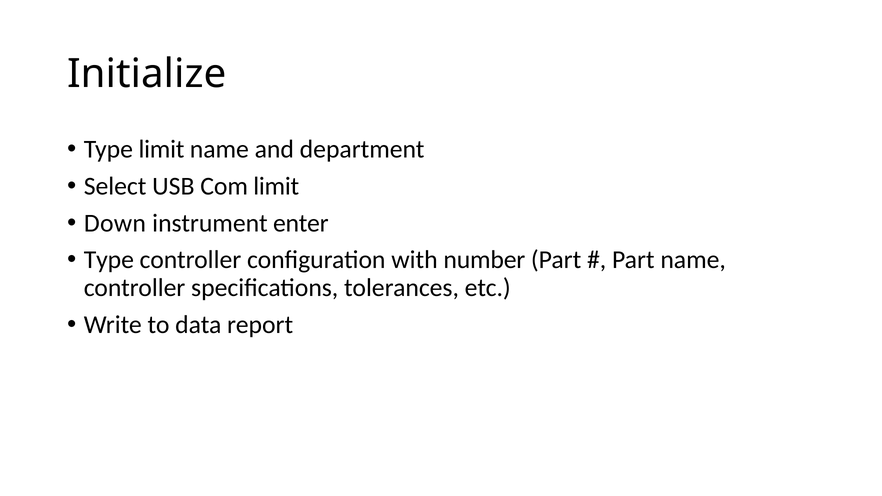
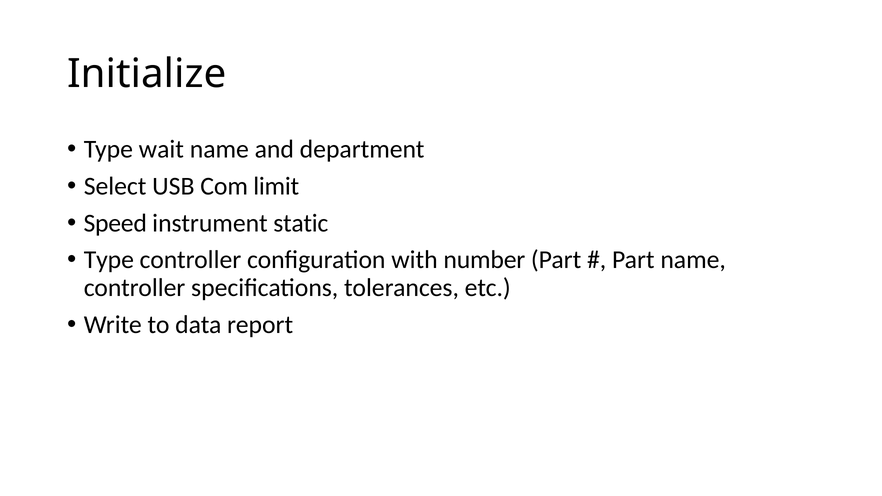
Type limit: limit -> wait (161, 149)
Down: Down -> Speed (115, 223)
enter: enter -> static (301, 223)
